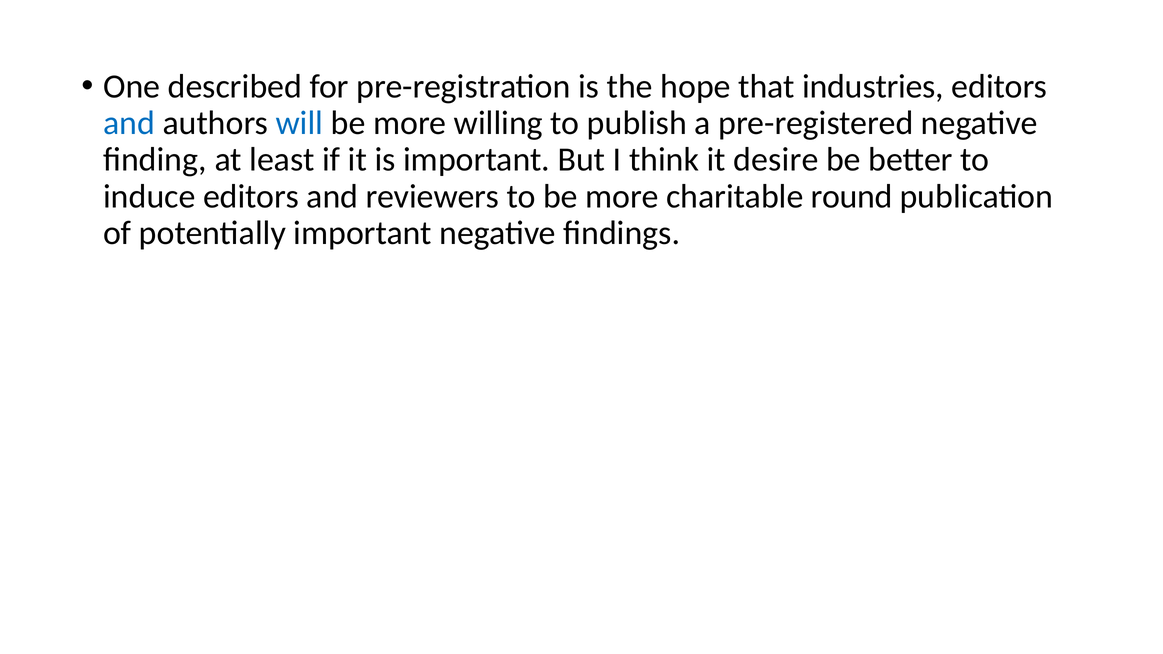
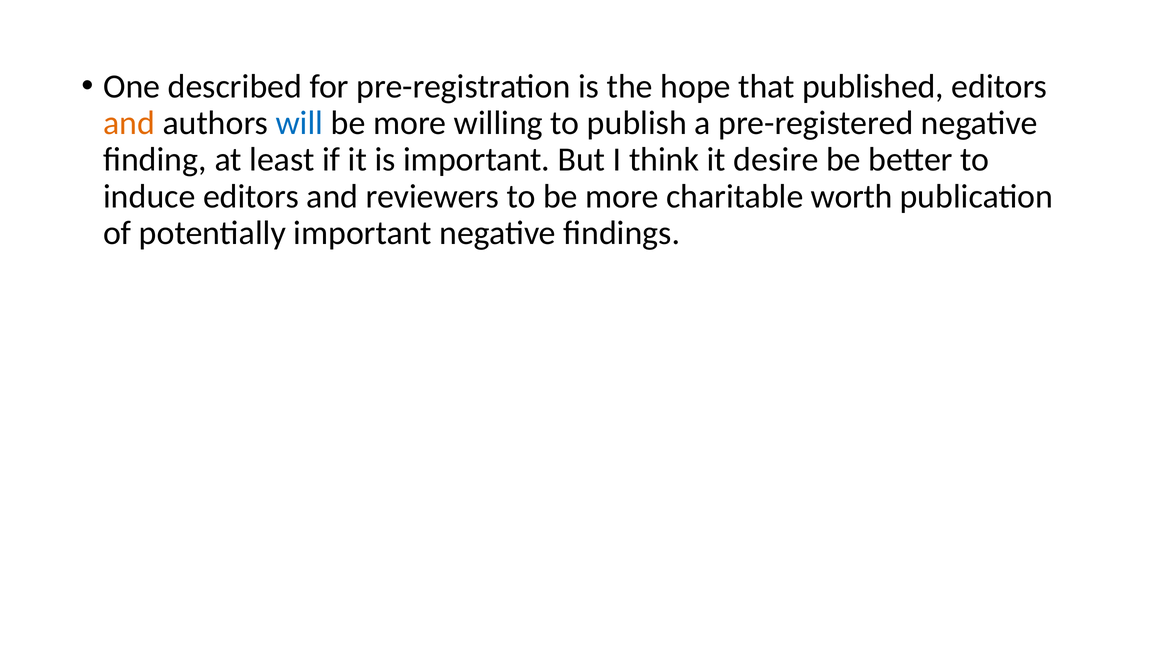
industries: industries -> published (873, 86)
and colour: blue -> orange (129, 123)
round: round -> worth (852, 196)
